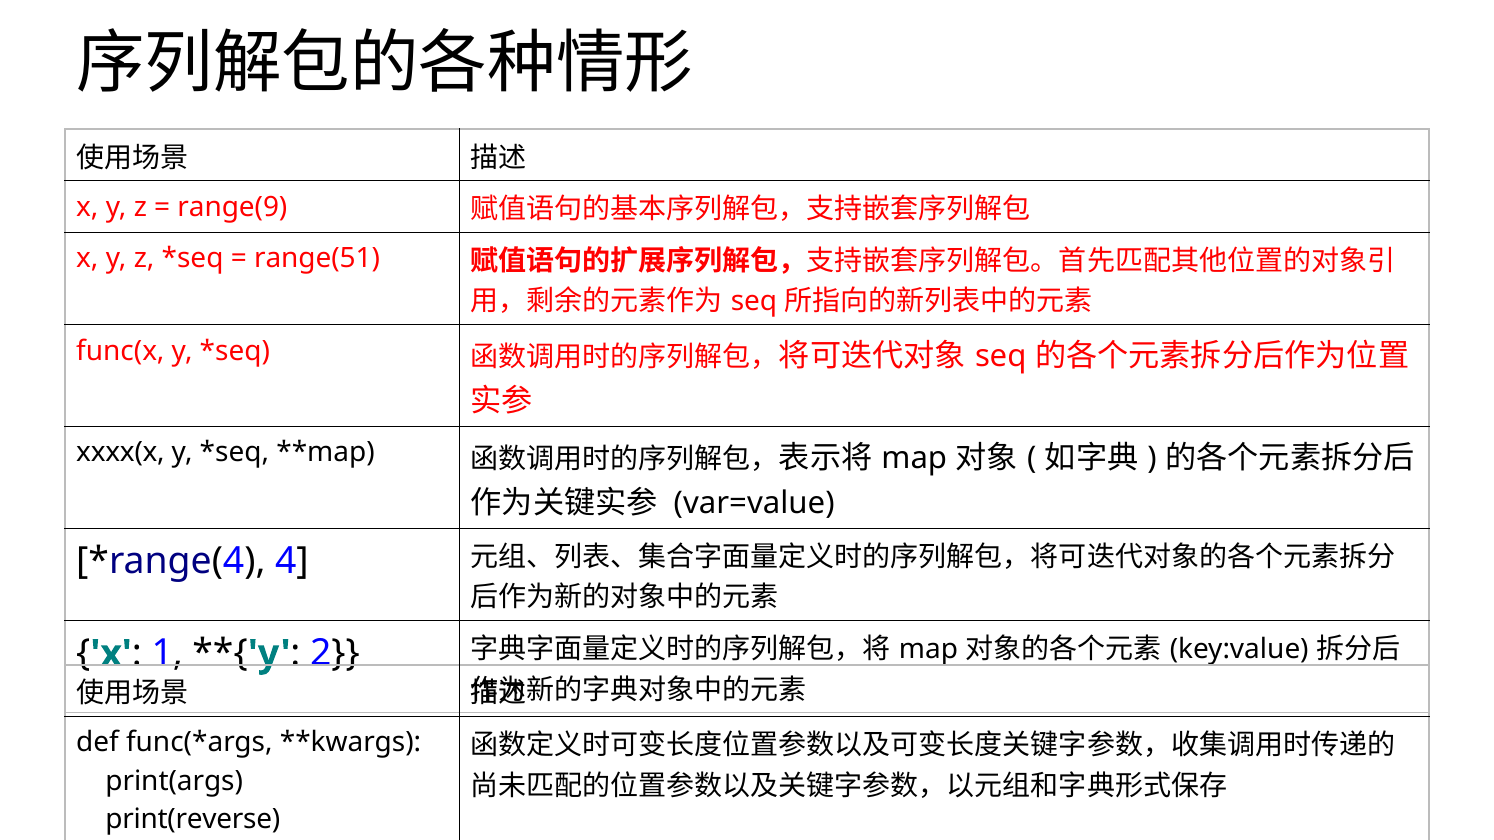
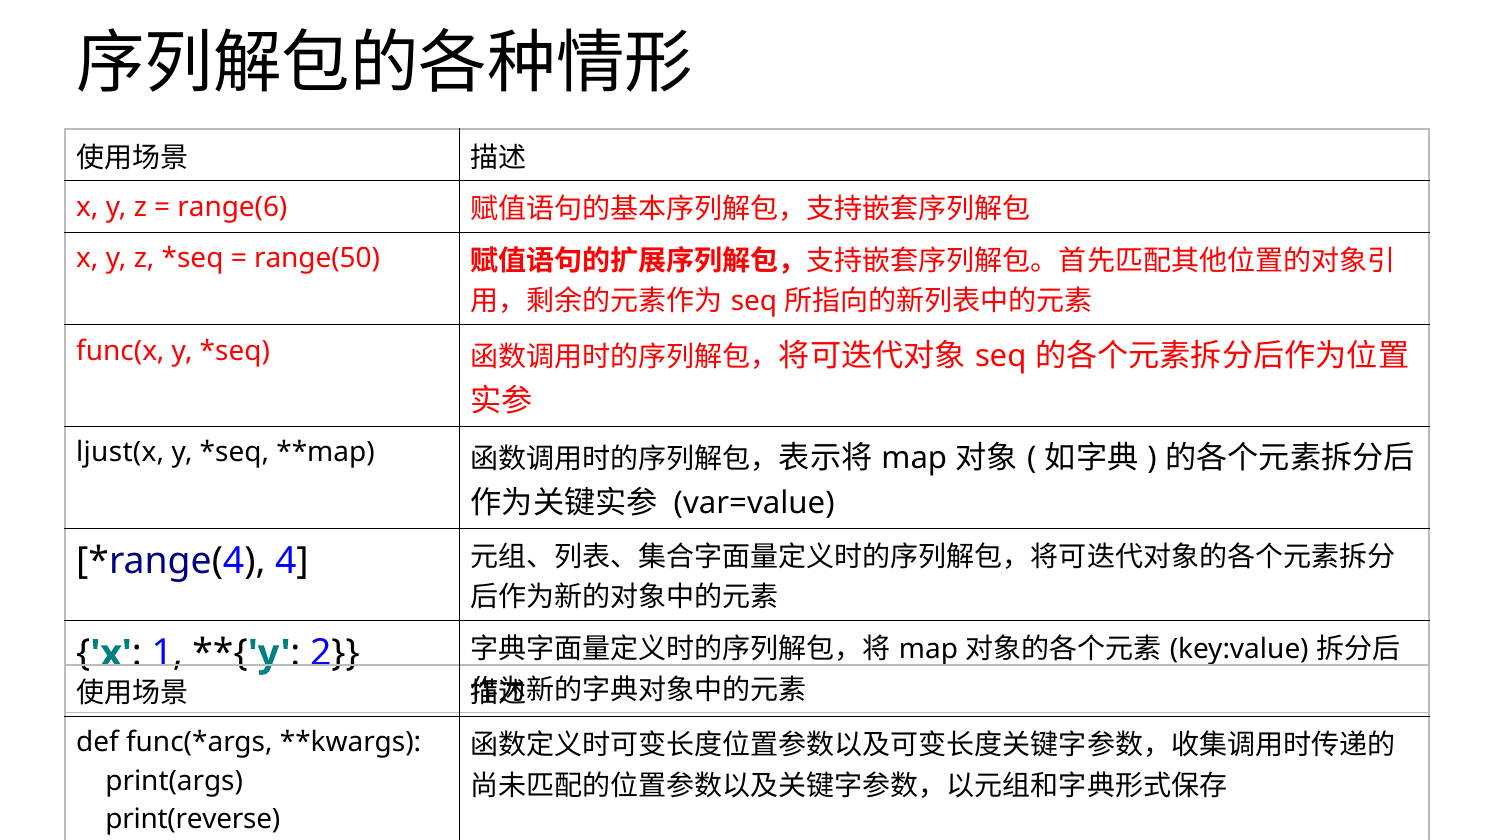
range(9: range(9 -> range(6 (232, 207)
range(51: range(51 -> range(50 (317, 259)
xxxx(x: xxxx(x -> ljust(x (120, 453)
